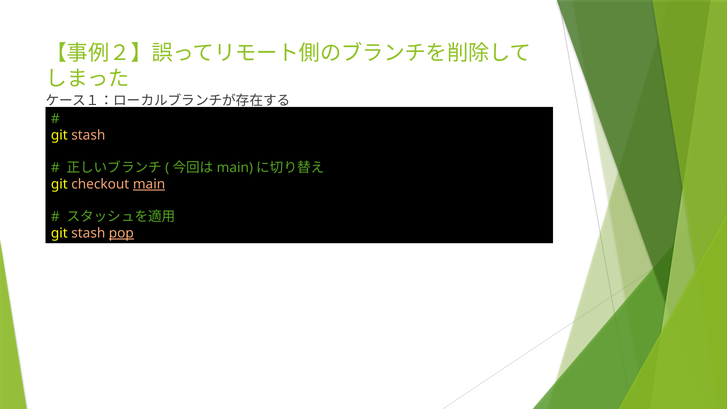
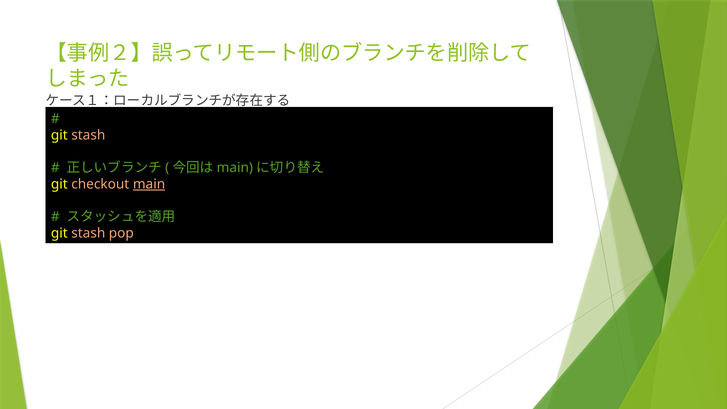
pop underline: present -> none (121, 233)
